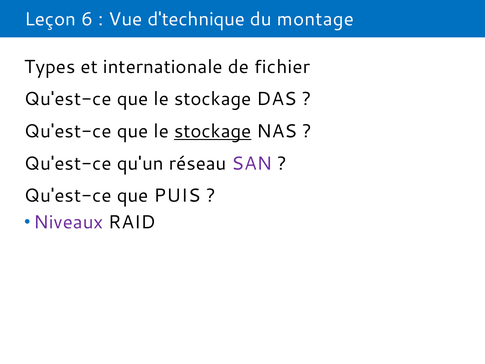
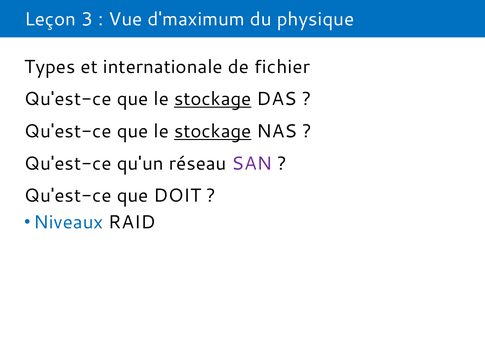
6: 6 -> 3 (87, 19)
d'technique: d'technique -> d'maximum (196, 19)
montage: montage -> physique (316, 19)
stockage underline: none -> present (213, 99)
PUIS: PUIS -> DOIT (177, 196)
Niveaux colour: purple -> blue (68, 222)
